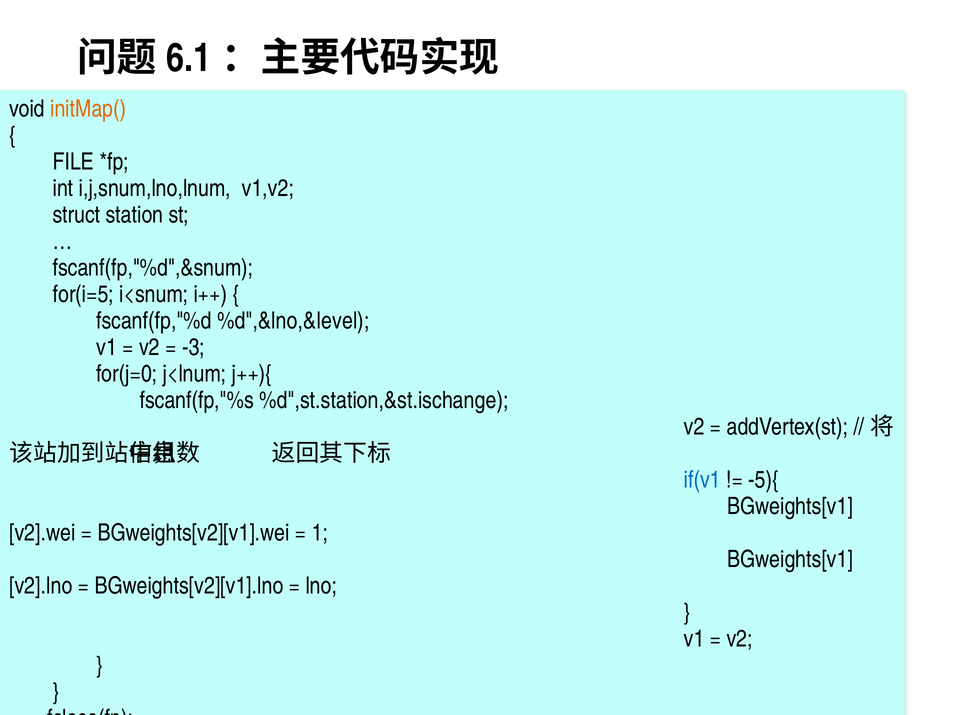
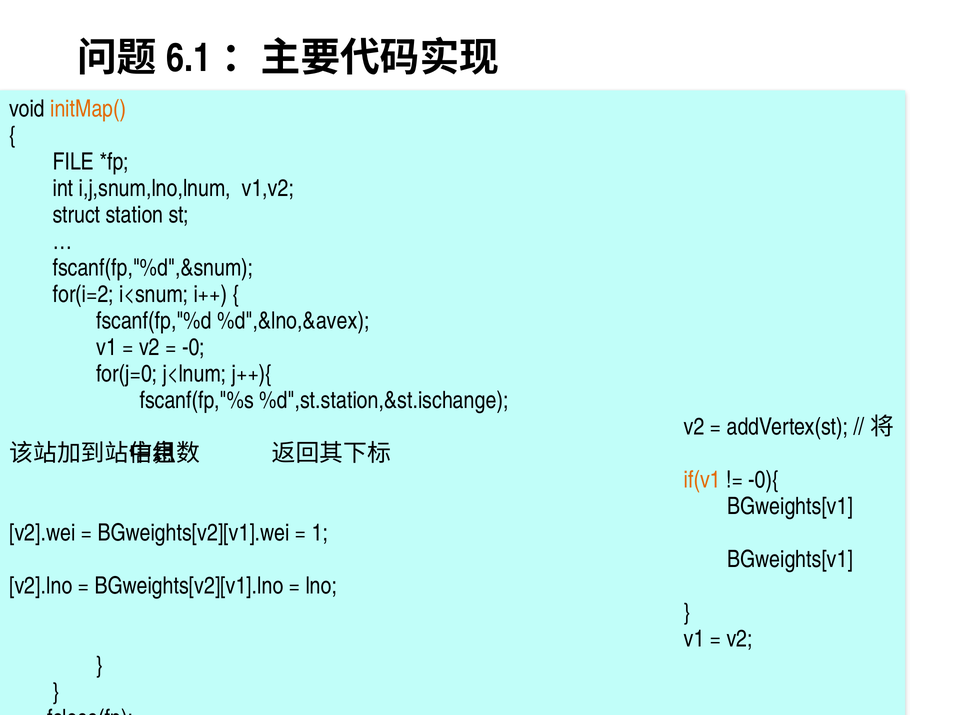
for(i=5: for(i=5 -> for(i=2 (83, 295)
%d",&lno,&level: %d",&lno,&level -> %d",&lno,&avex (293, 321)
-3: -3 -> -0 (194, 348)
if(v1 colour: blue -> orange (702, 480)
-5){: -5){ -> -0){ (764, 480)
